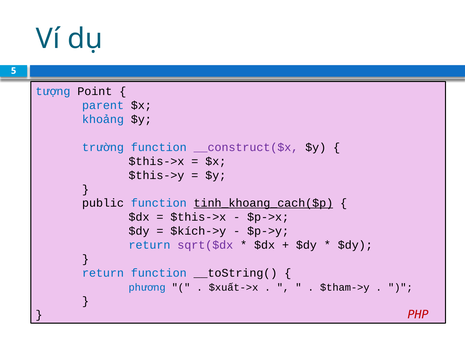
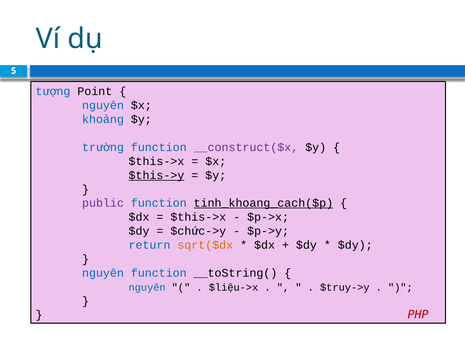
parent: parent -> nguyên (103, 105)
$this->y underline: none -> present (156, 175)
public colour: black -> purple (103, 203)
$kích->y: $kích->y -> $chức->y (198, 231)
sqrt($dx colour: purple -> orange (205, 245)
return: return -> nguyên (103, 273)
phương: phương -> nguyên (147, 287)
$xuất->x: $xuất->x -> $liệu->x (234, 287)
$tham->y: $tham->y -> $truy->y (345, 287)
